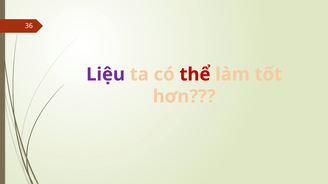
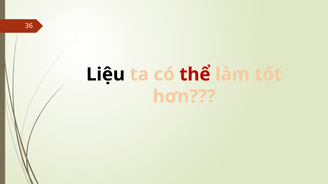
Liệu colour: purple -> black (106, 75)
